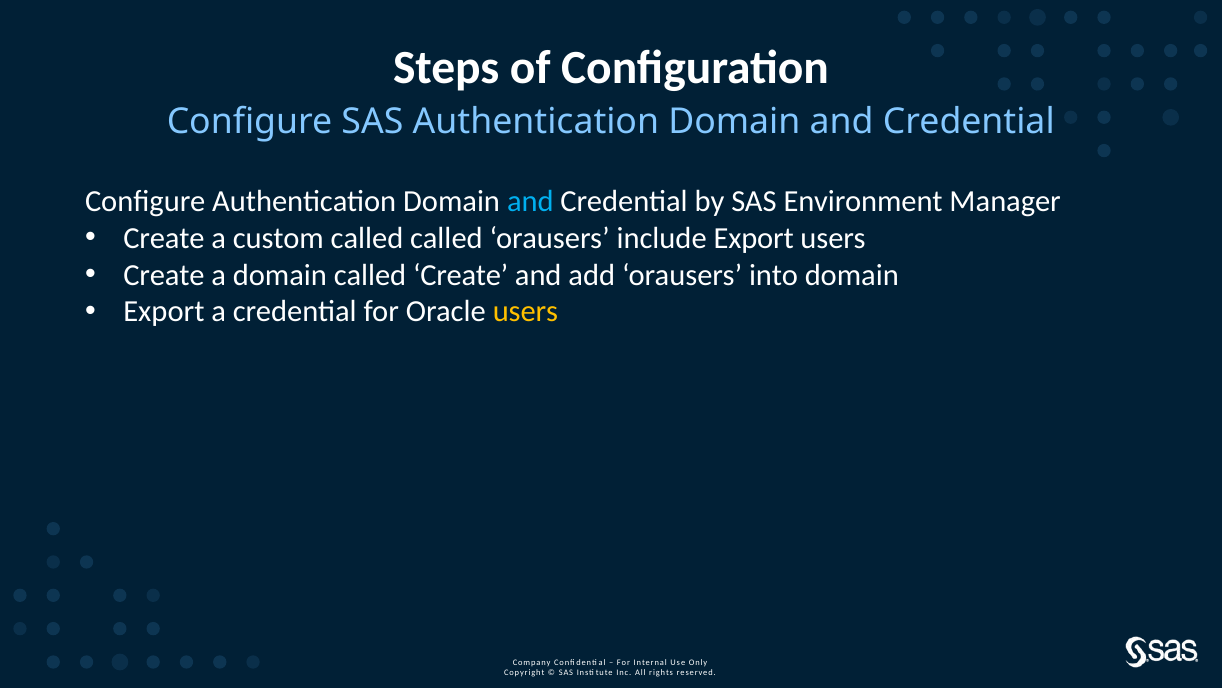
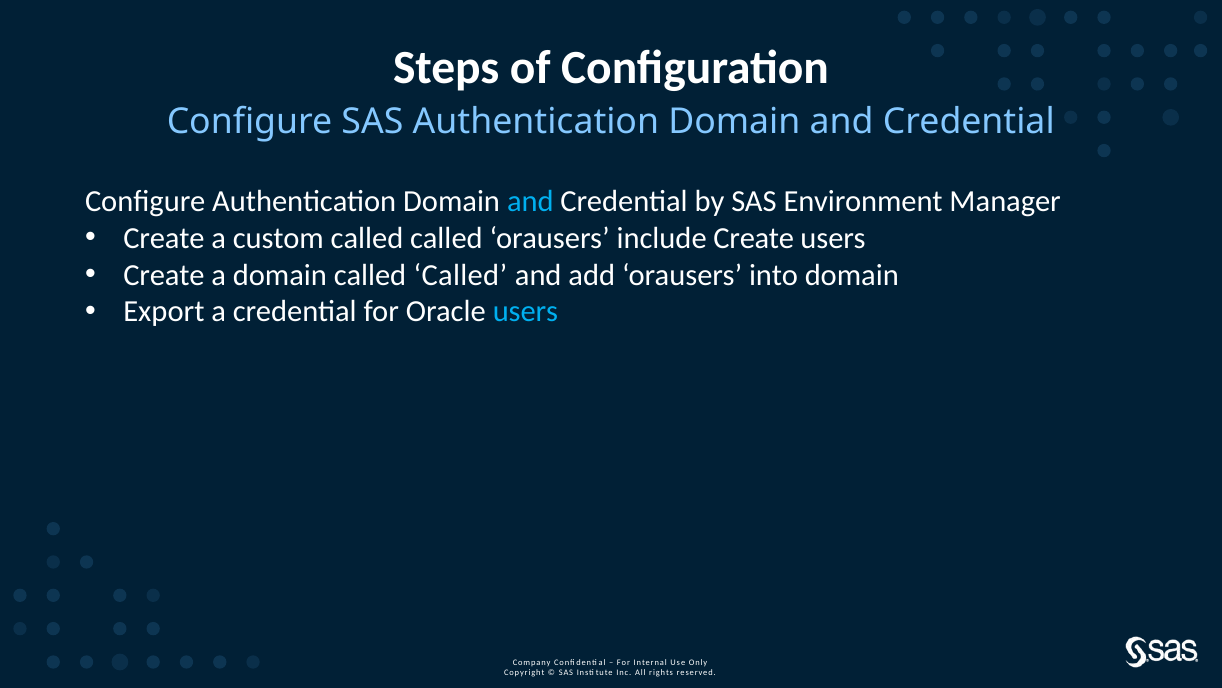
include Export: Export -> Create (754, 238)
domain called Create: Create -> Called (460, 275)
users colour: yellow -> light blue (525, 311)
